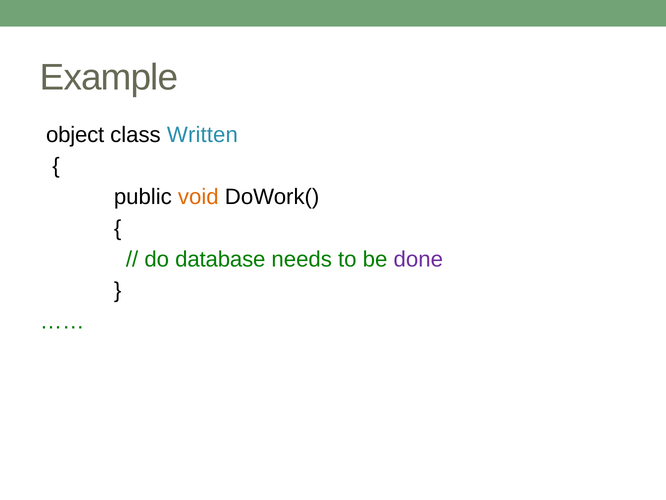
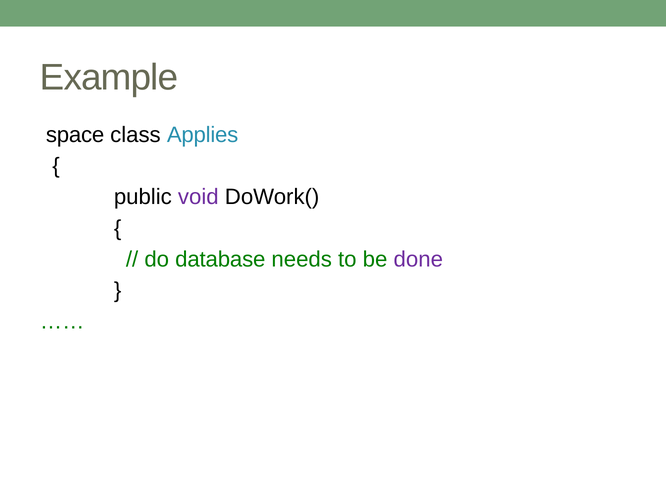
object: object -> space (75, 135)
Written: Written -> Applies (203, 135)
void colour: orange -> purple (198, 197)
